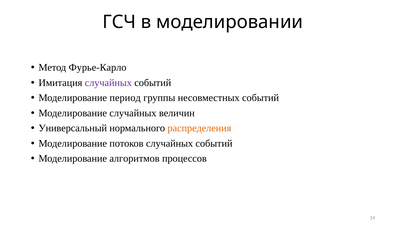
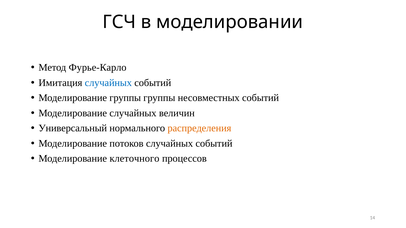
случайных colour: purple -> blue (108, 83)
Моделирование период: период -> группы (125, 98)
алгоритмов: алгоритмов -> клеточного (134, 159)
